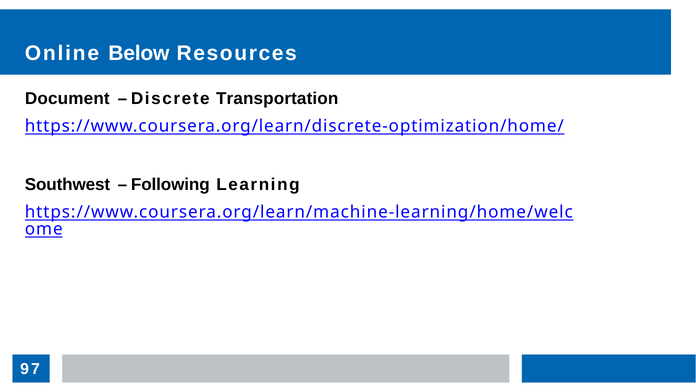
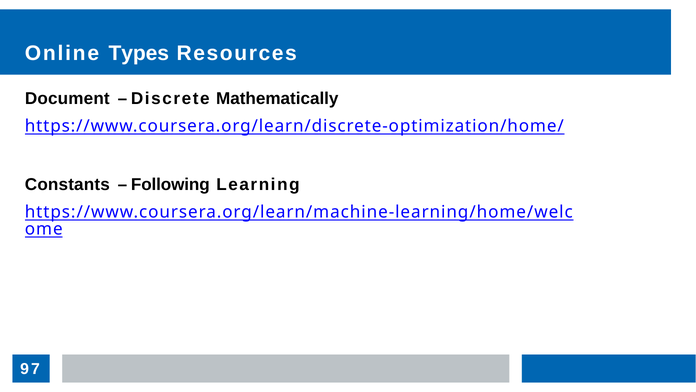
Below: Below -> Types (139, 53)
Transportation: Transportation -> Mathematically (277, 99)
Southwest: Southwest -> Constants (67, 184)
